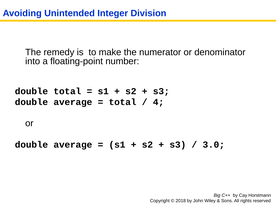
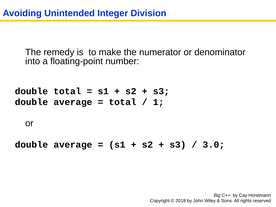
4: 4 -> 1 (158, 102)
